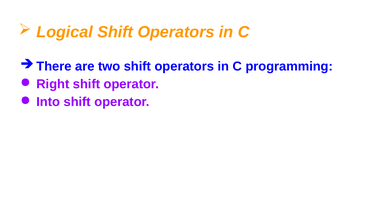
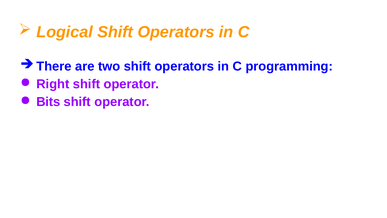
Into: Into -> Bits (48, 102)
